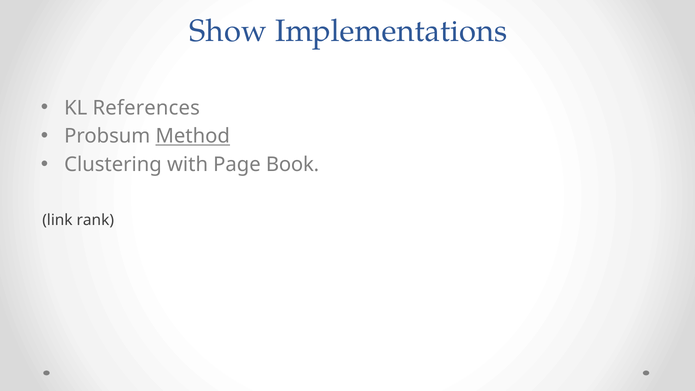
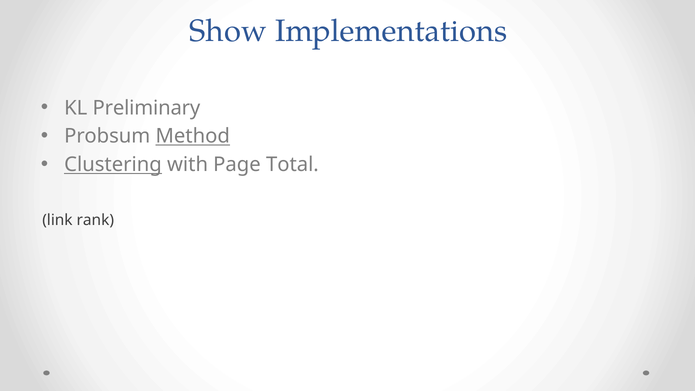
References: References -> Preliminary (146, 108)
Clustering underline: none -> present (113, 165)
Book: Book -> Total (292, 165)
